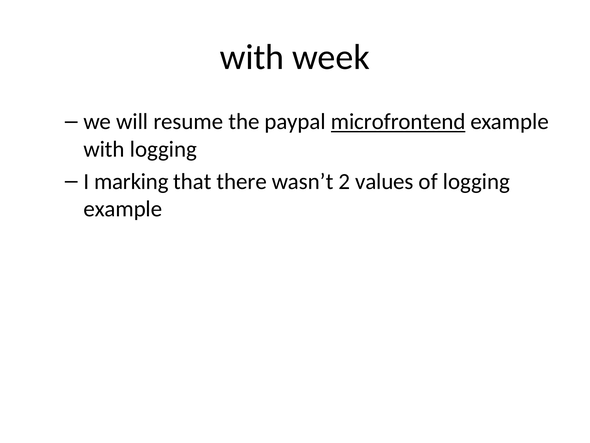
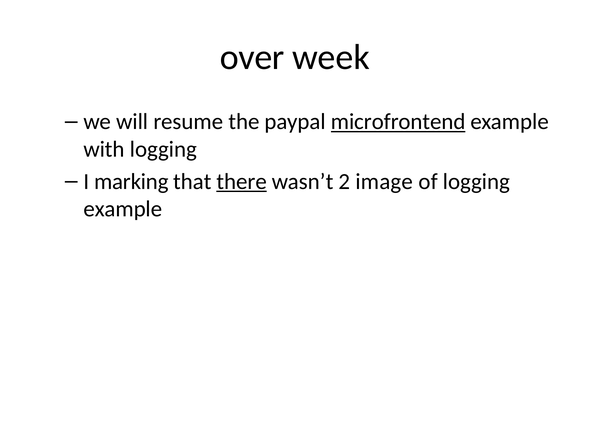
with: with -> over (252, 57)
there underline: none -> present (242, 181)
values: values -> image (384, 181)
